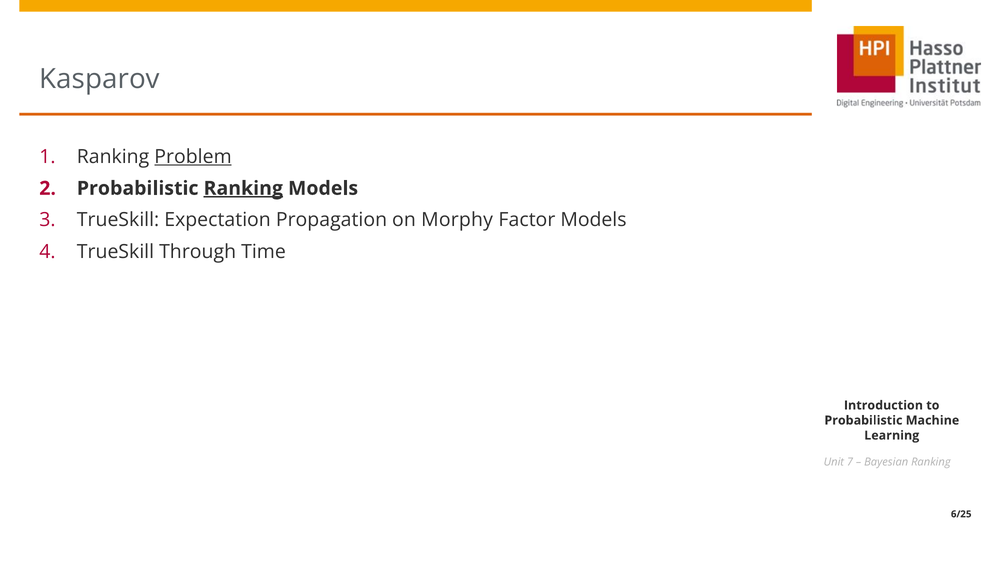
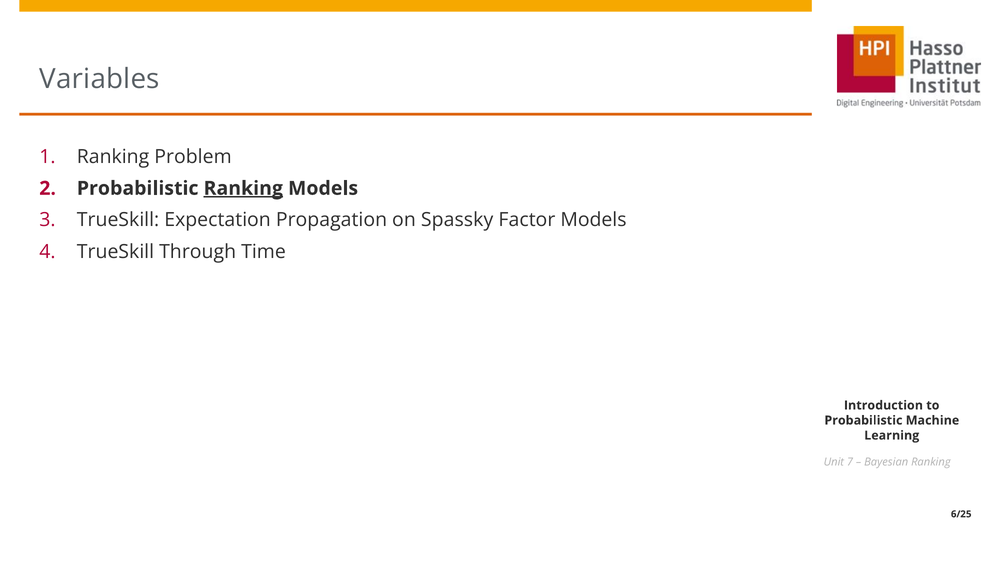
Kasparov: Kasparov -> Variables (99, 79)
Problem underline: present -> none (193, 157)
Morphy: Morphy -> Spassky (457, 220)
